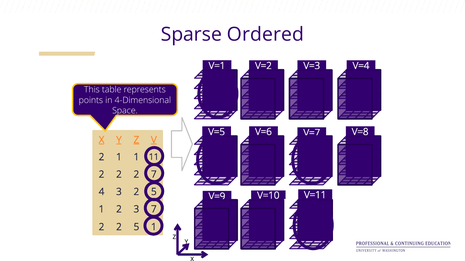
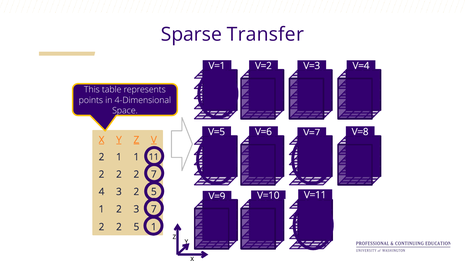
Ordered: Ordered -> Transfer (265, 35)
